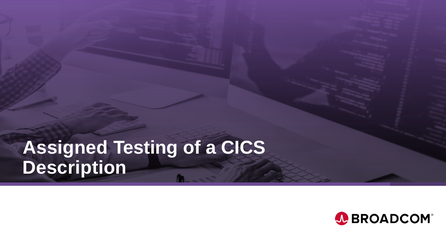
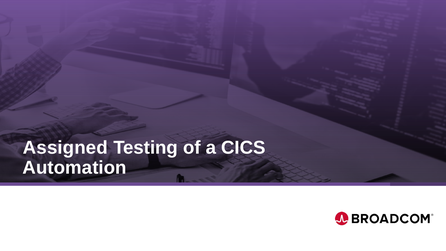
Description: Description -> Automation (75, 168)
